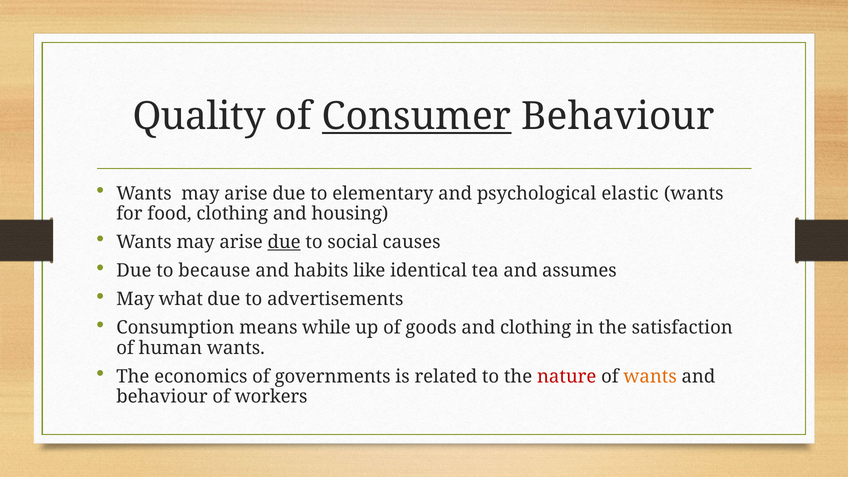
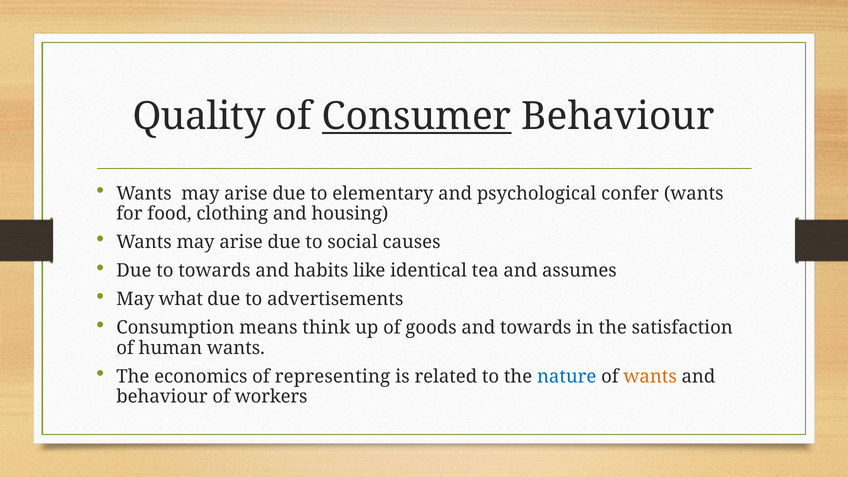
elastic: elastic -> confer (630, 193)
due underline: present -> none (284, 242)
to because: because -> towards (214, 271)
while: while -> think (326, 328)
and clothing: clothing -> towards (536, 328)
governments: governments -> representing (333, 376)
nature colour: red -> blue (567, 376)
